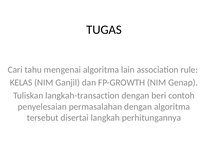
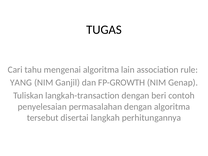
KELAS: KELAS -> YANG (21, 83)
